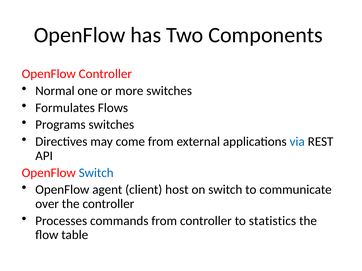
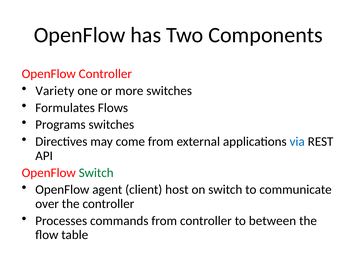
Normal: Normal -> Variety (55, 91)
Switch colour: blue -> green (96, 173)
statistics: statistics -> between (273, 221)
